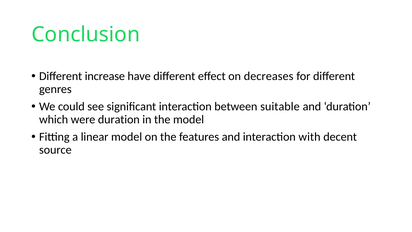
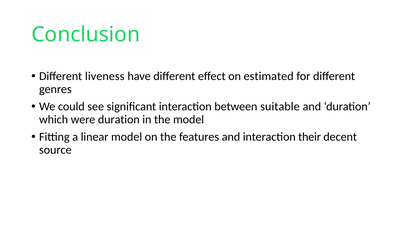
increase: increase -> liveness (105, 76)
decreases: decreases -> estimated (269, 76)
with: with -> their (310, 137)
